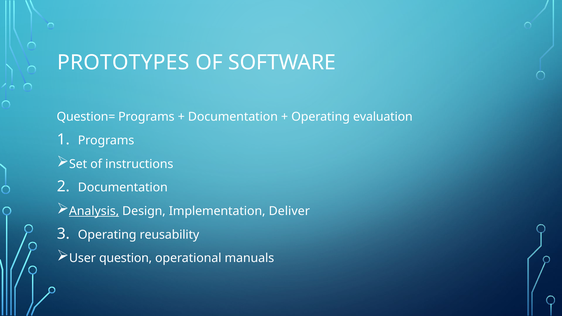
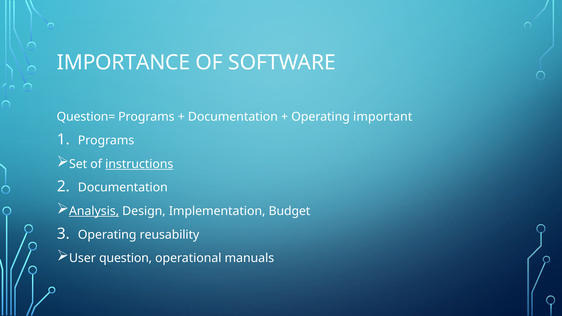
PROTOTYPES: PROTOTYPES -> IMPORTANCE (123, 62)
evaluation: evaluation -> important (383, 117)
instructions underline: none -> present (139, 164)
Deliver: Deliver -> Budget (289, 211)
